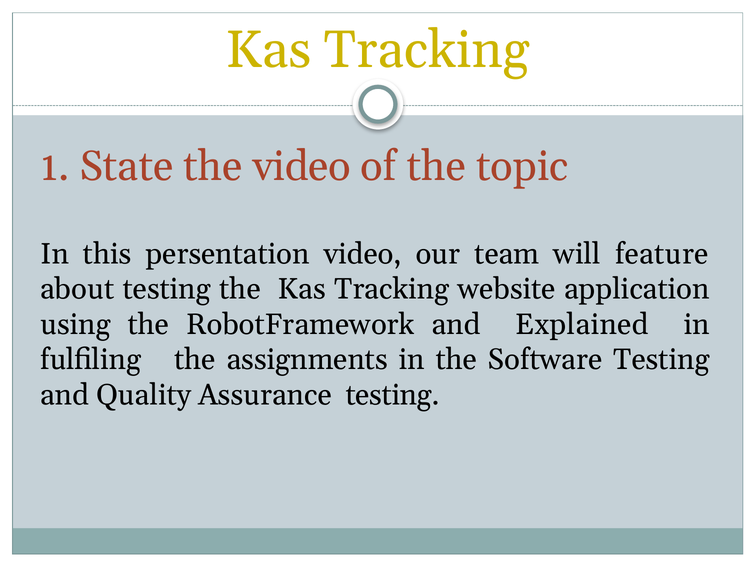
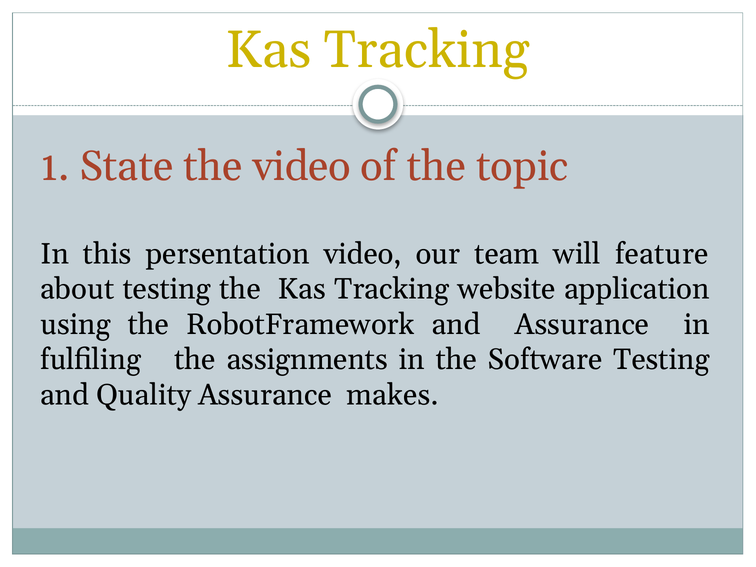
and Explained: Explained -> Assurance (582, 324)
Assurance testing: testing -> makes (392, 395)
